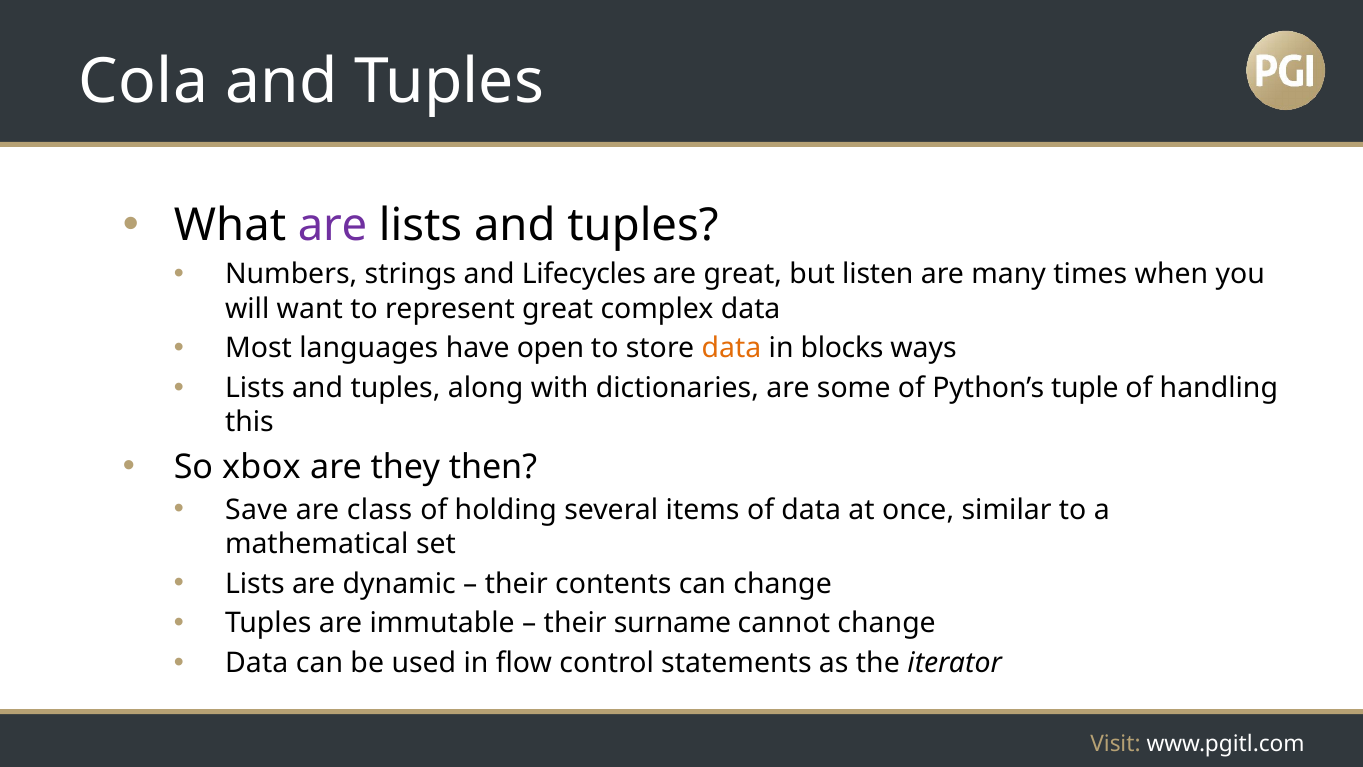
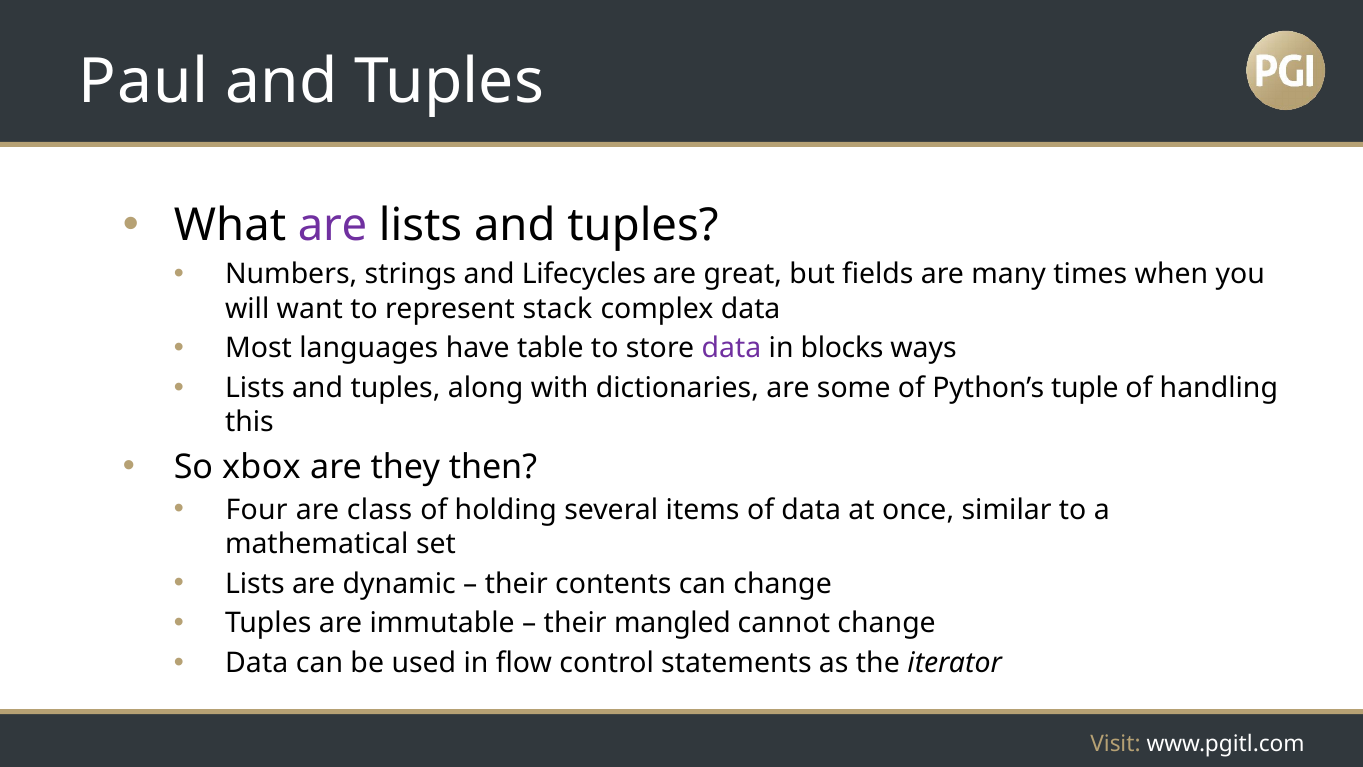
Cola: Cola -> Paul (144, 82)
listen: listen -> fields (878, 274)
represent great: great -> stack (557, 309)
open: open -> table (550, 348)
data colour: orange -> purple (731, 348)
Save: Save -> Four (257, 510)
surname: surname -> mangled (672, 623)
